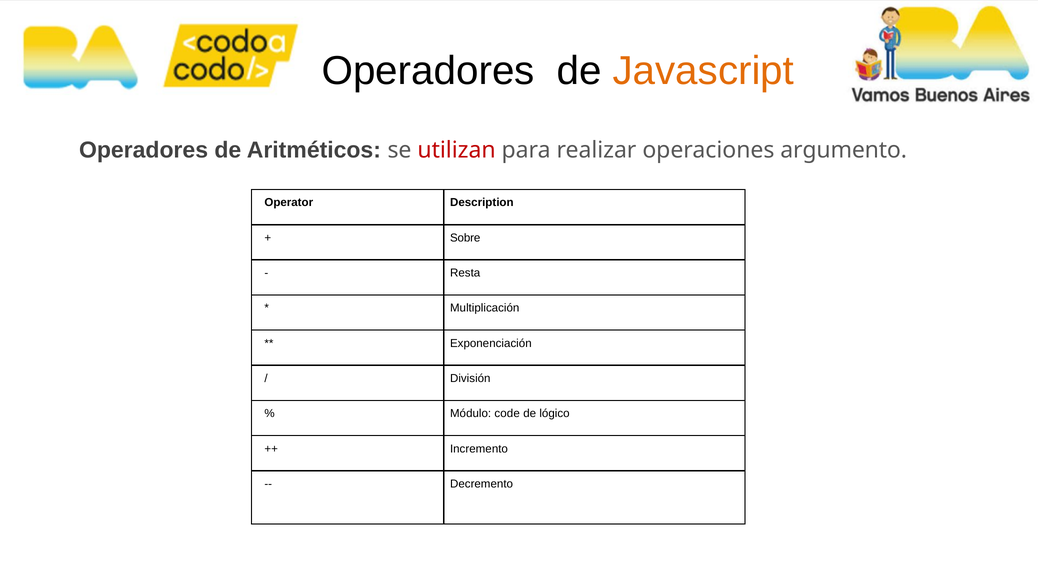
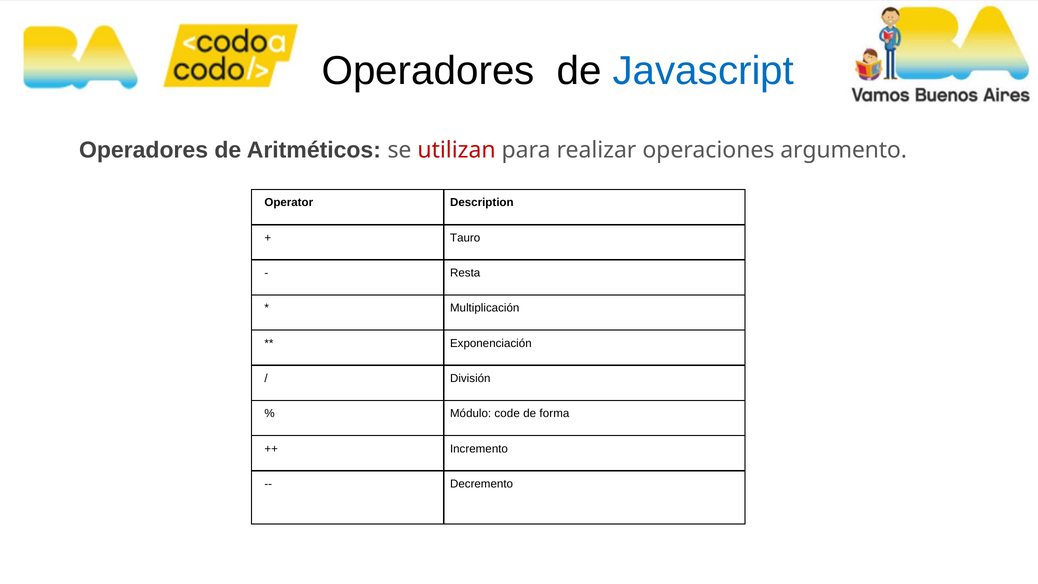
Javascript colour: orange -> blue (703, 71)
Sobre: Sobre -> Tauro (465, 238)
lógico: lógico -> forma (554, 414)
